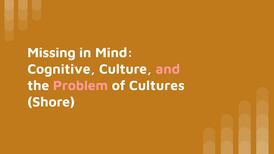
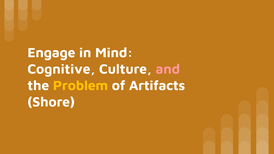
Missing: Missing -> Engage (51, 53)
Problem colour: pink -> yellow (80, 86)
Cultures: Cultures -> Artifacts (157, 86)
